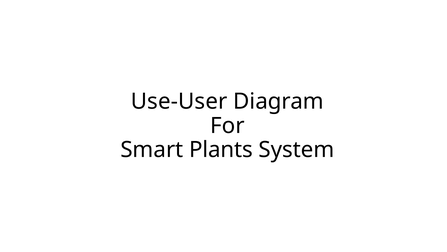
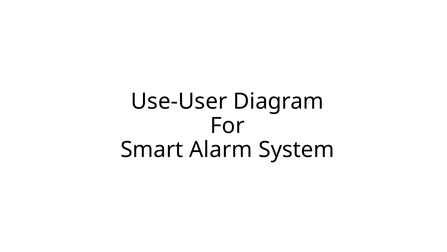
Plants: Plants -> Alarm (221, 150)
